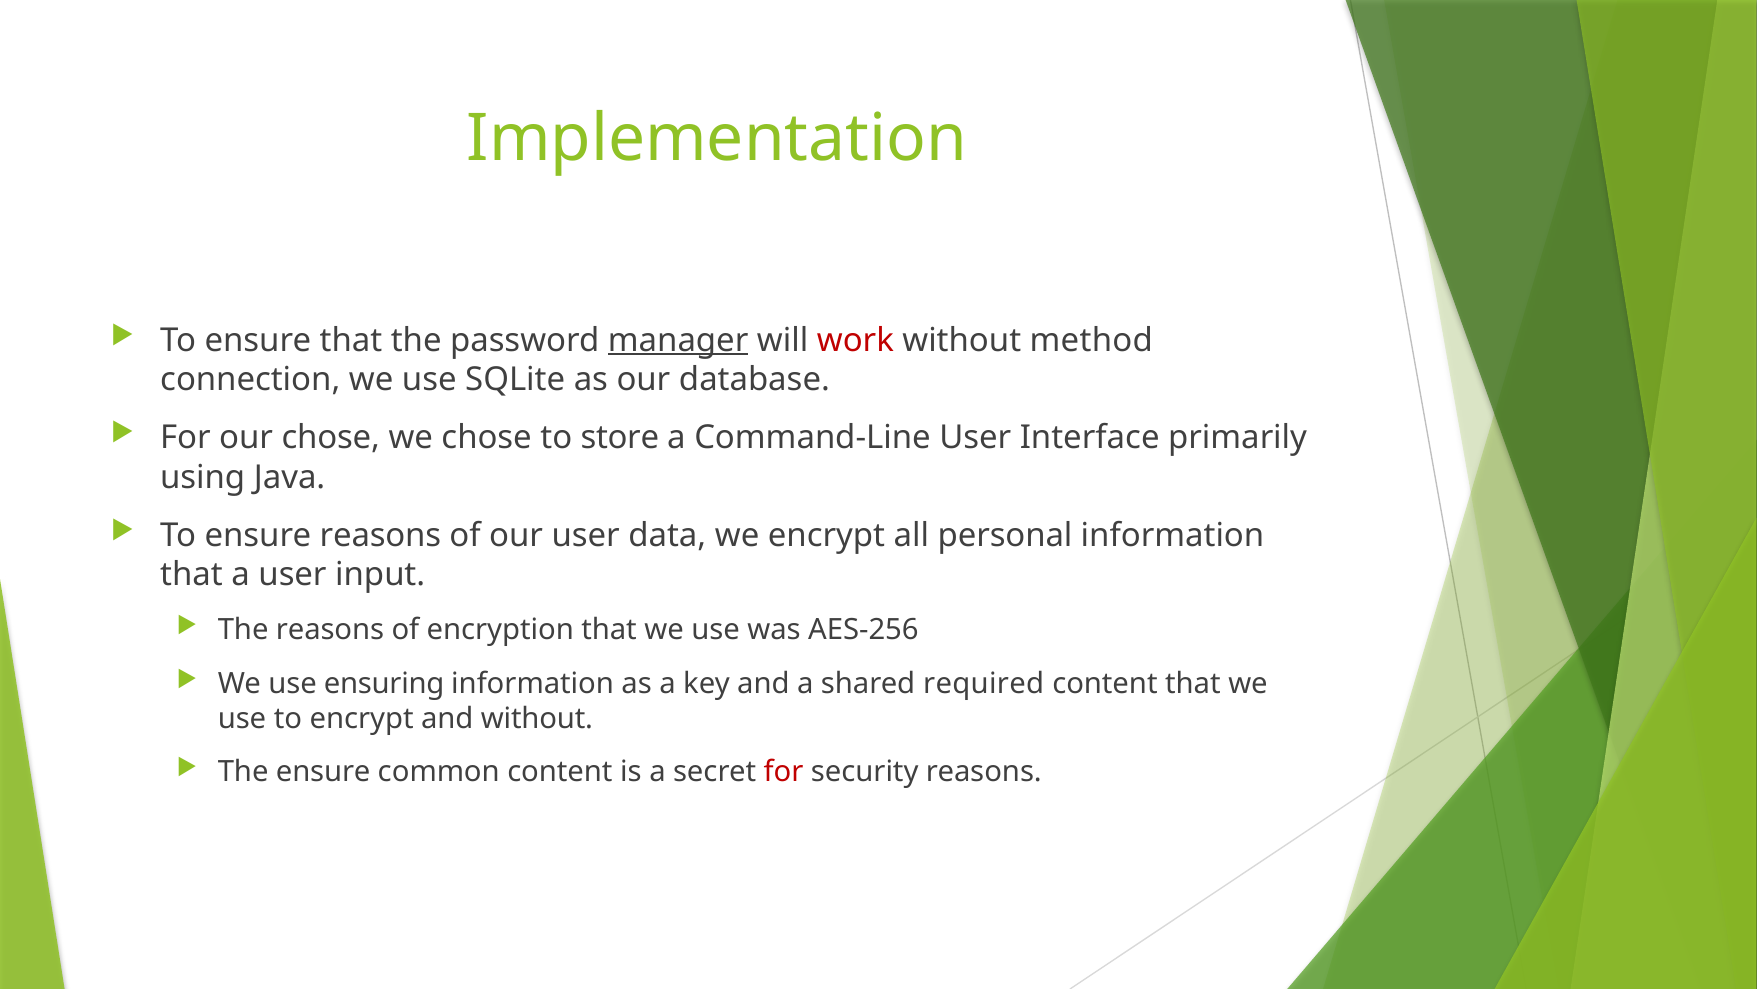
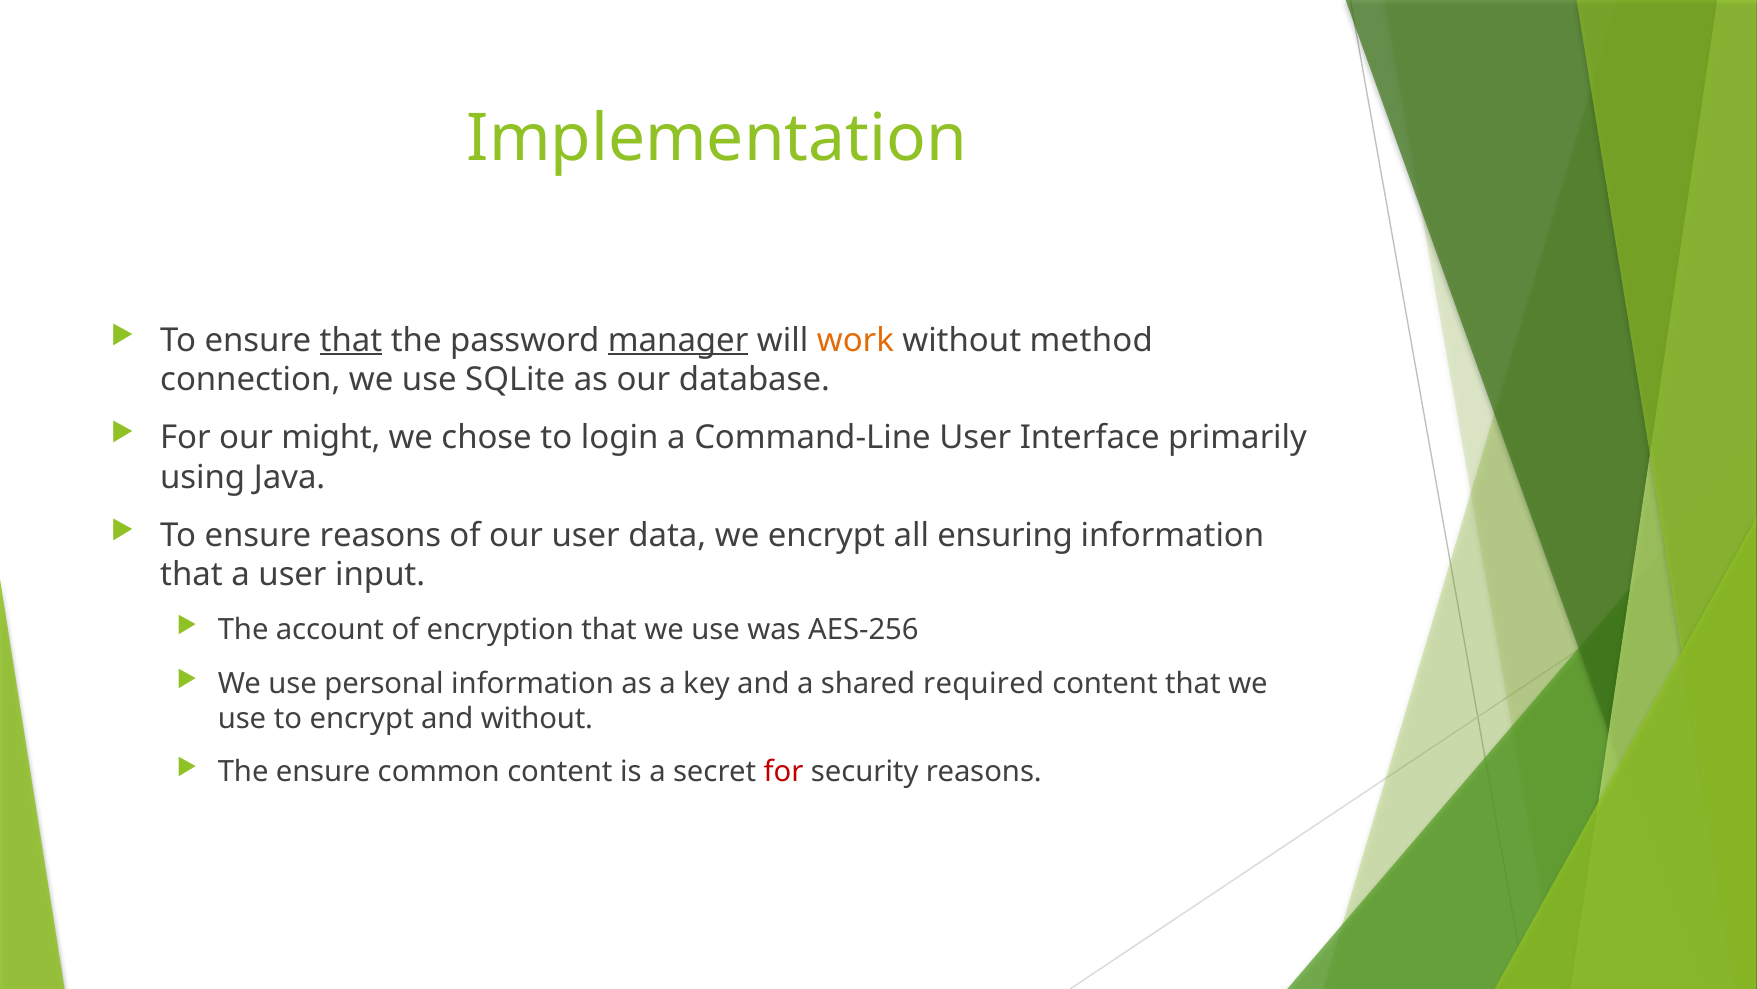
that underline: none -> present (351, 340)
work colour: red -> orange (855, 340)
our chose: chose -> might (331, 437)
store: store -> login (620, 437)
personal: personal -> ensuring (1005, 535)
The reasons: reasons -> account (330, 630)
ensuring: ensuring -> personal (384, 683)
